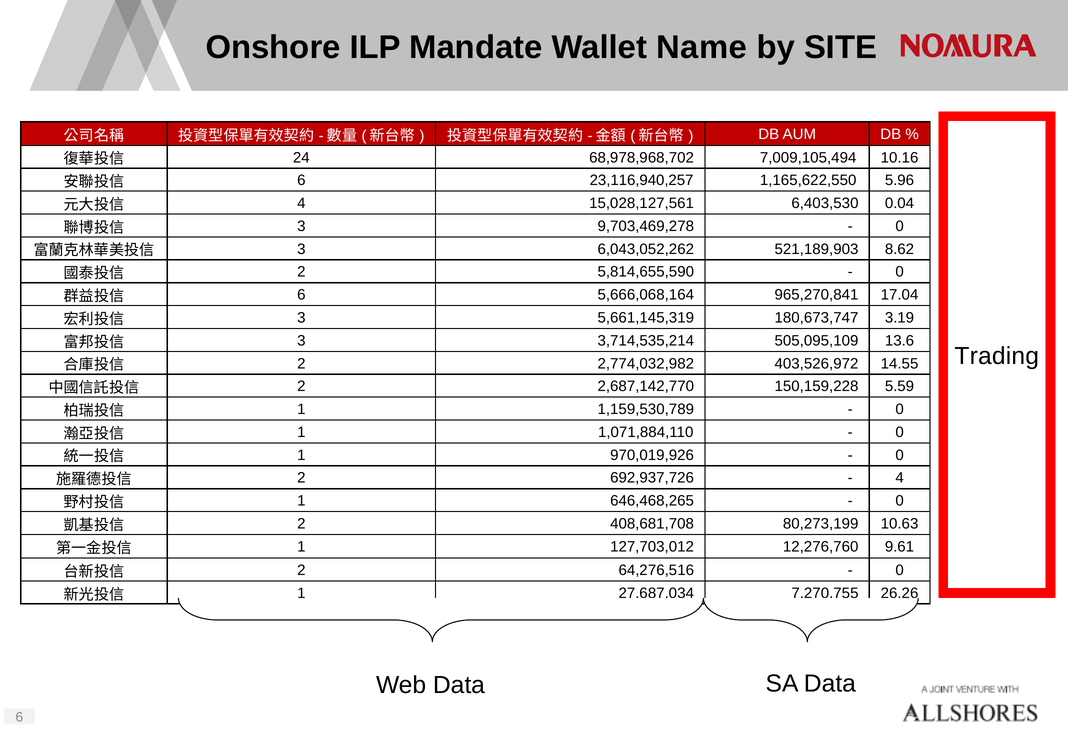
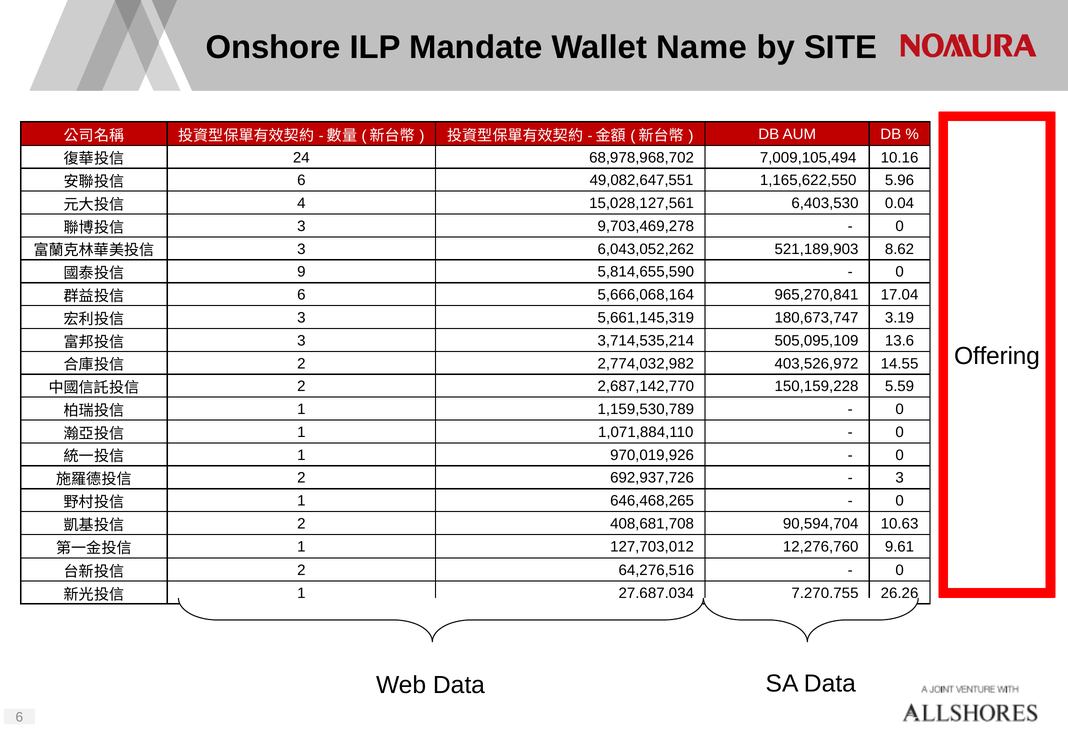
23,116,940,257: 23,116,940,257 -> 49,082,647,551 (642, 181)
2: 2 -> 9 (301, 272)
Trading: Trading -> Offering (997, 356)
4: 4 -> 3 (900, 478)
80,273,199: 80,273,199 -> 90,594,704 (821, 524)
